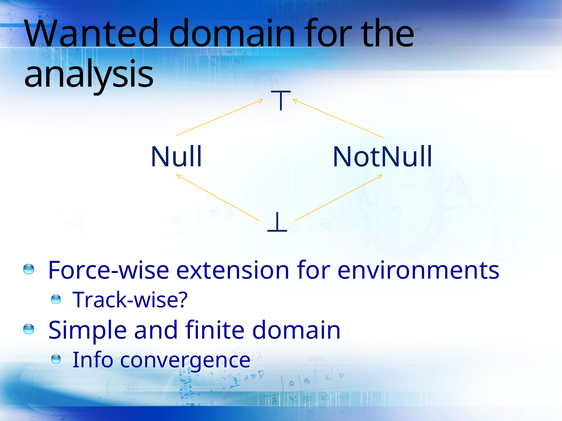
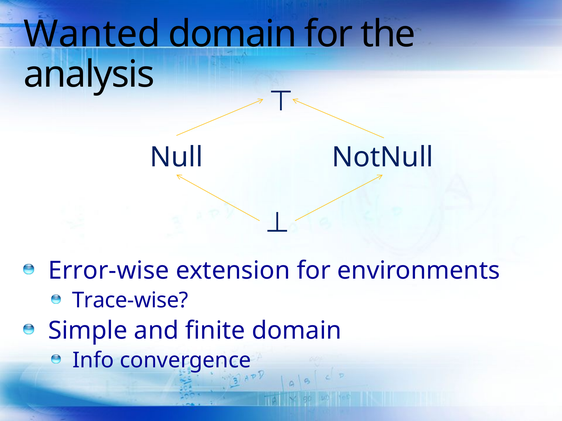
Force-wise: Force-wise -> Error-wise (109, 271)
Track-wise: Track-wise -> Trace-wise (130, 301)
